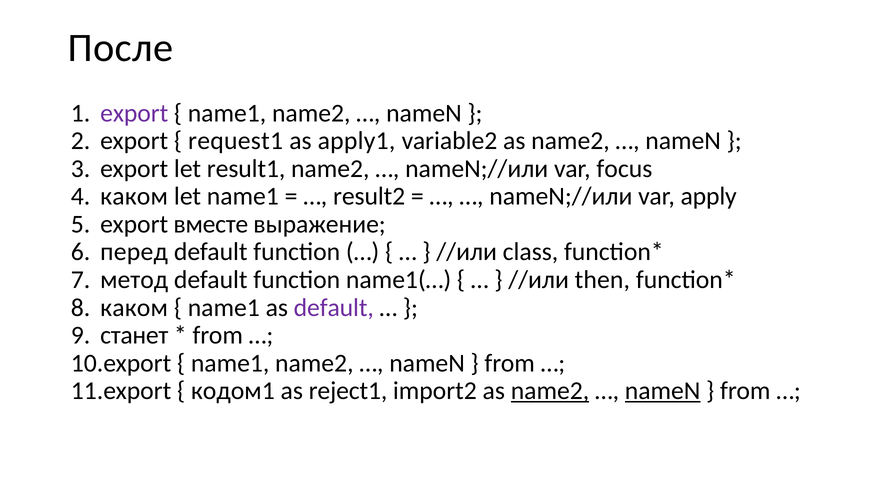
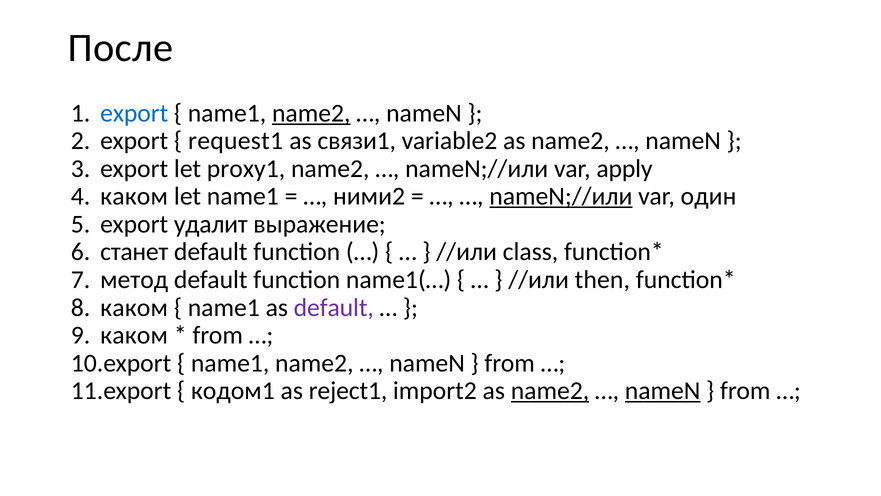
export colour: purple -> blue (134, 113)
name2 underline: none -> present (311, 113)
apply1: apply1 -> связи1 (357, 141)
result1: result1 -> proxy1 (246, 168)
focus: focus -> apply (625, 168)
result2: result2 -> ними2 (369, 196)
nameN;//или underline: none -> present (561, 196)
apply: apply -> один (709, 196)
вместе: вместе -> удалит (211, 224)
перед: перед -> станет (134, 252)
станет: станет -> каком (134, 335)
